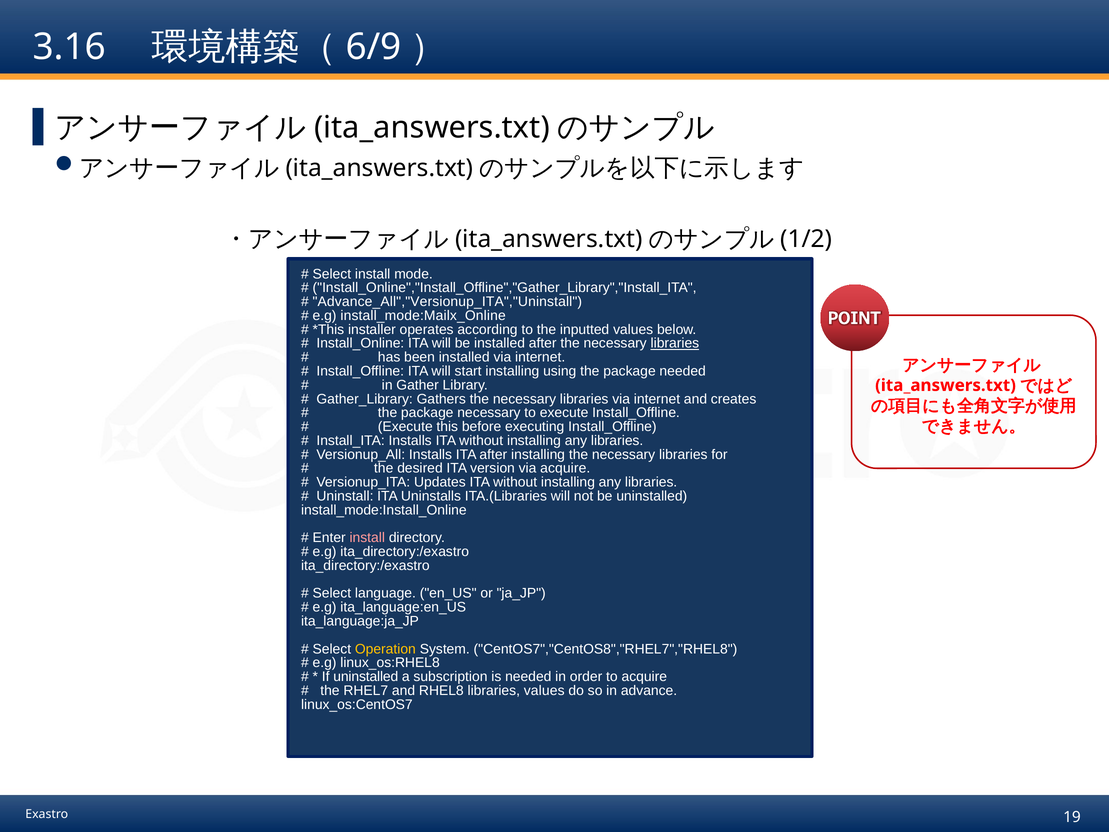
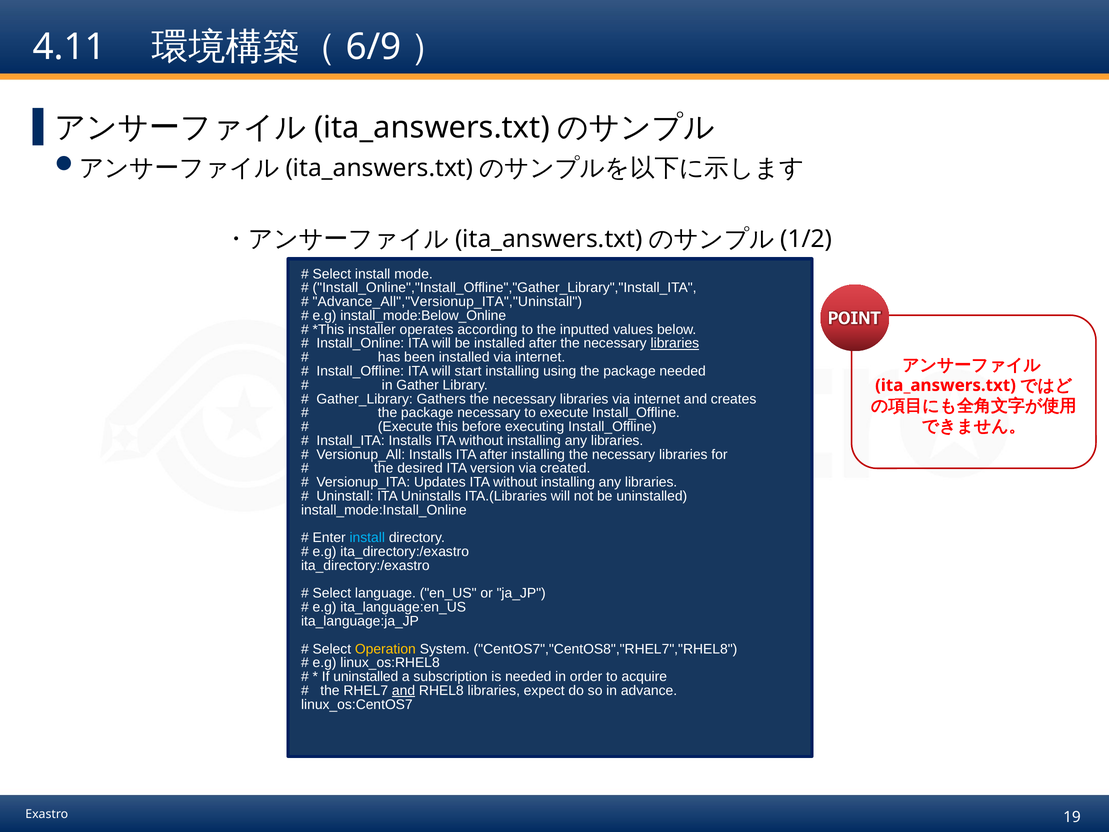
3.16: 3.16 -> 4.11 (70, 47)
install_mode:Mailx_Online: install_mode:Mailx_Online -> install_mode:Below_Online (423, 316)
via acquire: acquire -> created (565, 468)
install colour: pink -> light blue (367, 538)
and underline: none -> present (404, 690)
libraries values: values -> expect (544, 690)
